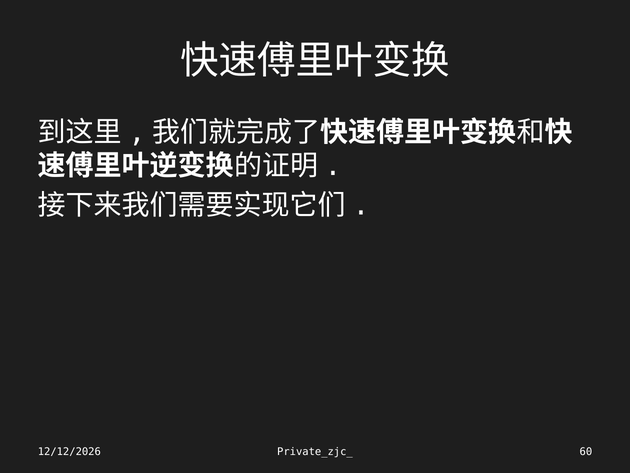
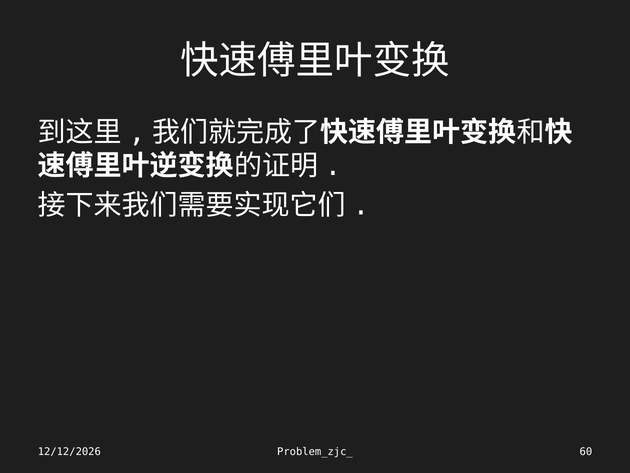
Private_zjc_: Private_zjc_ -> Problem_zjc_ (315, 451)
